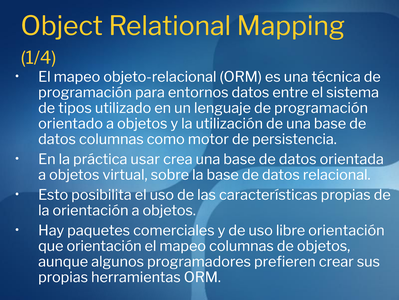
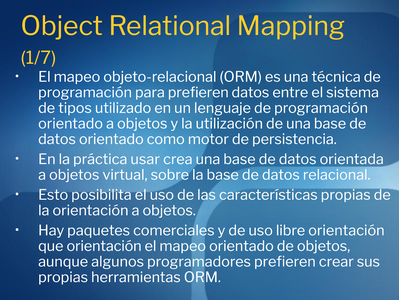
1/4: 1/4 -> 1/7 (38, 58)
para entornos: entornos -> prefieren (198, 92)
datos columnas: columnas -> orientado (111, 139)
mapeo columnas: columnas -> orientado (241, 246)
